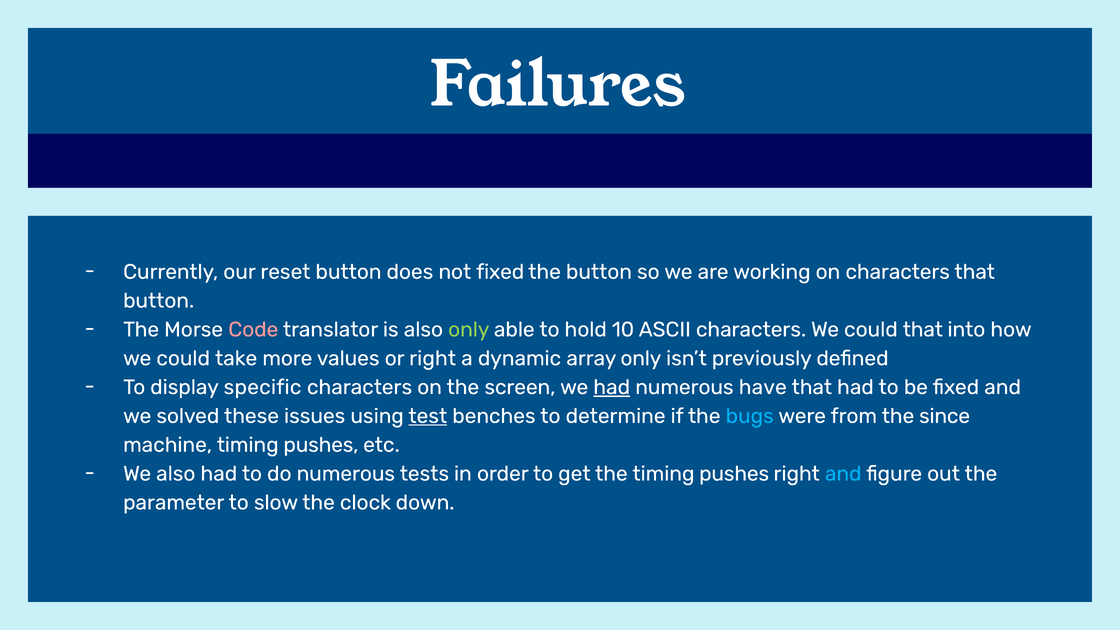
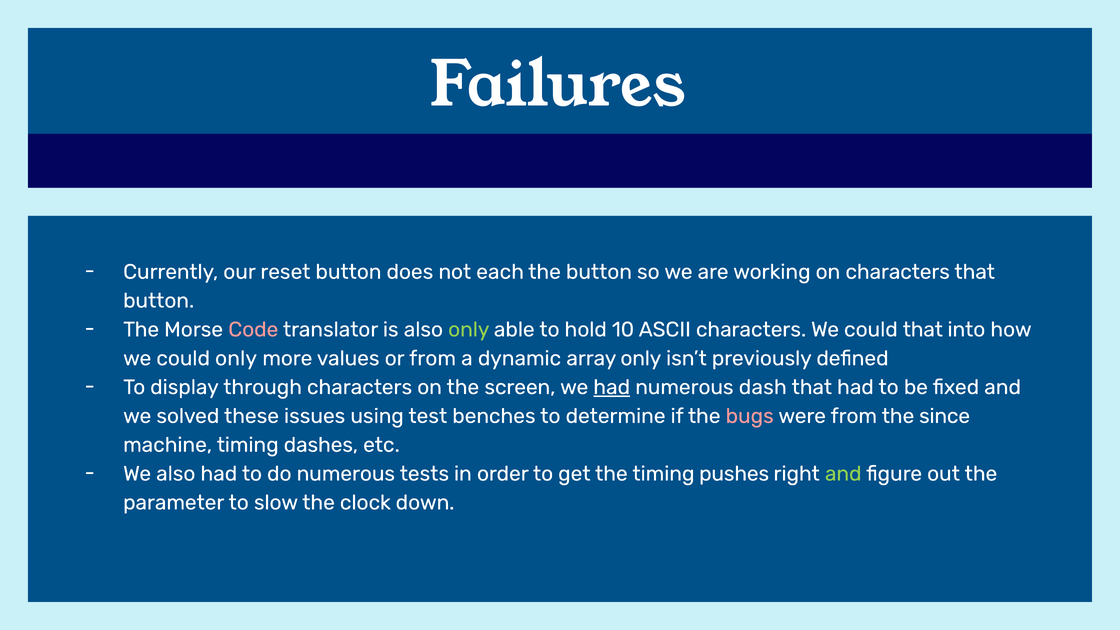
not fixed: fixed -> each (500, 272)
could take: take -> only (236, 358)
or right: right -> from (433, 358)
specific: specific -> through (263, 387)
have: have -> dash (763, 387)
test underline: present -> none (428, 416)
bugs colour: light blue -> pink (750, 416)
machine timing pushes: pushes -> dashes (321, 445)
and colour: light blue -> light green (843, 474)
